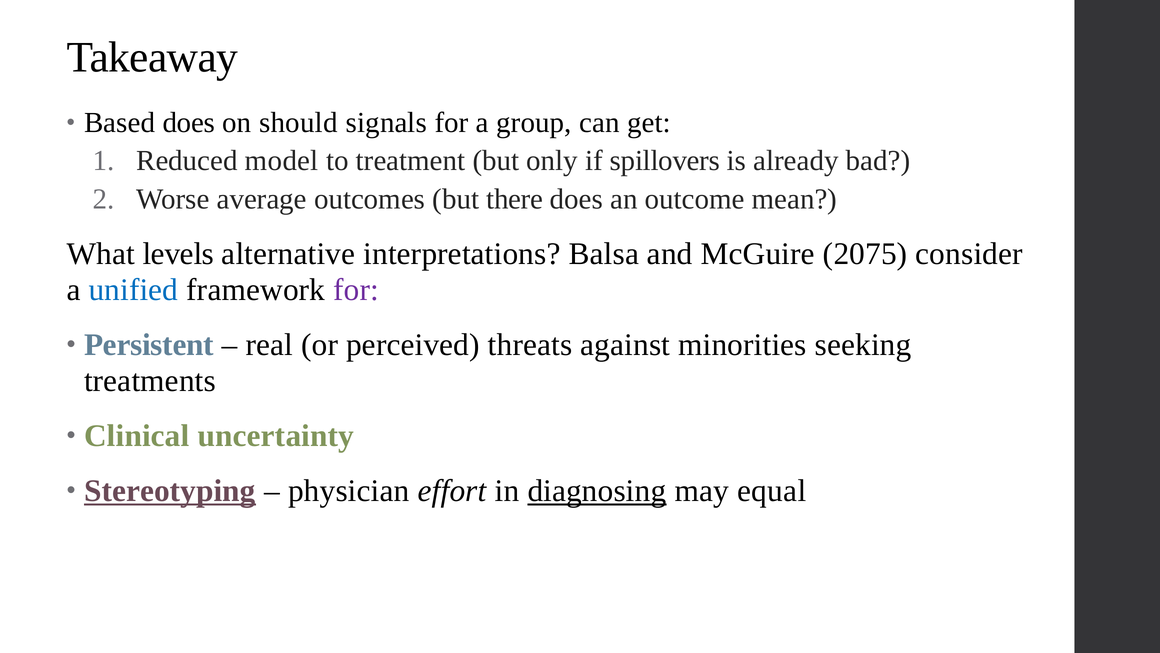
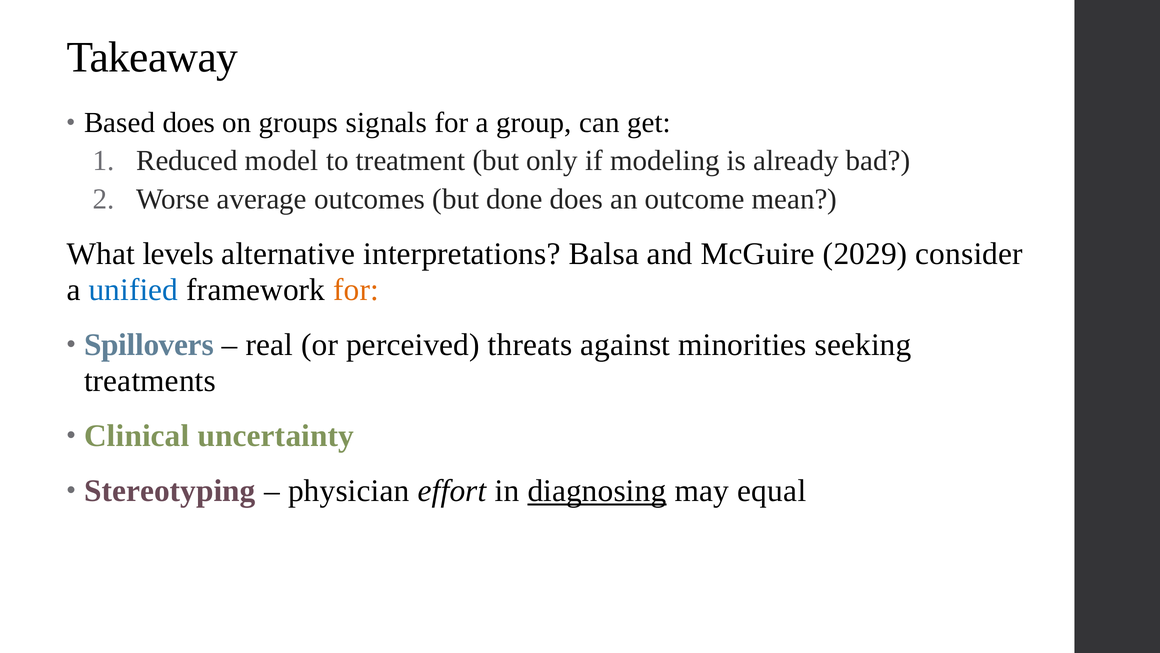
should: should -> groups (299, 123)
spillovers: spillovers -> modeling (665, 160)
there: there -> done (515, 199)
2075: 2075 -> 2029 (865, 254)
for colour: purple -> orange (356, 289)
Persistent: Persistent -> Spillovers (149, 345)
Stereotyping underline: present -> none (170, 491)
